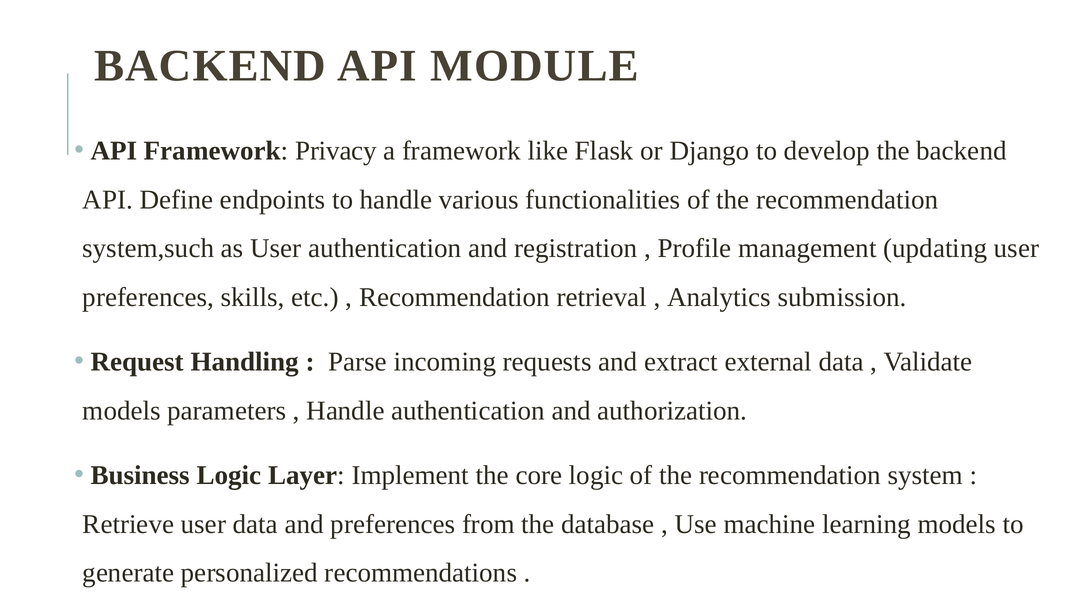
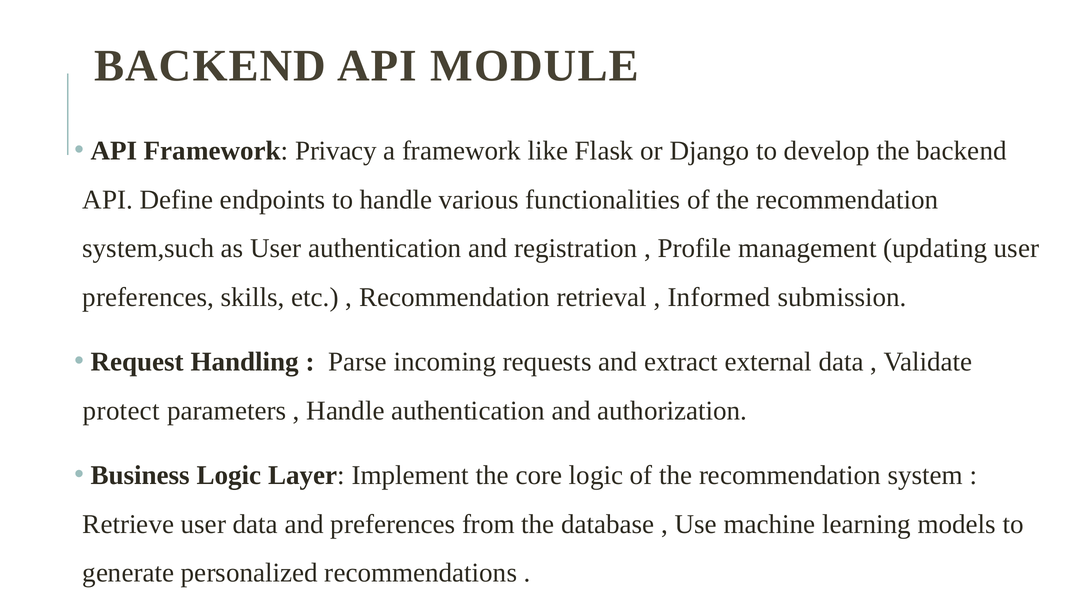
Analytics: Analytics -> Informed (719, 297)
models: models -> protect (121, 410)
